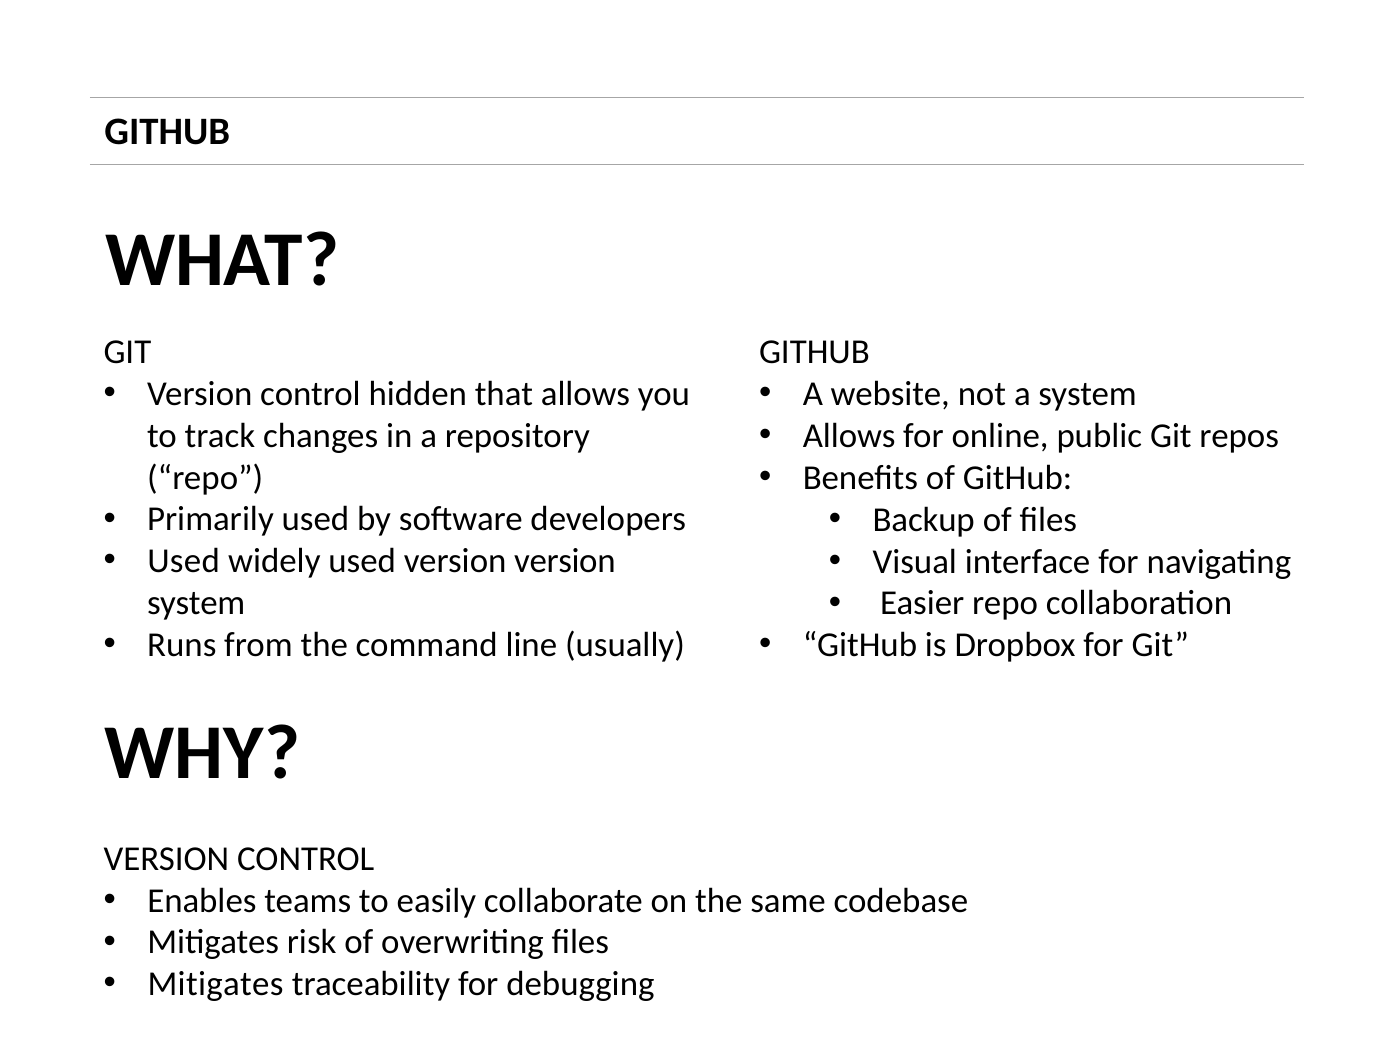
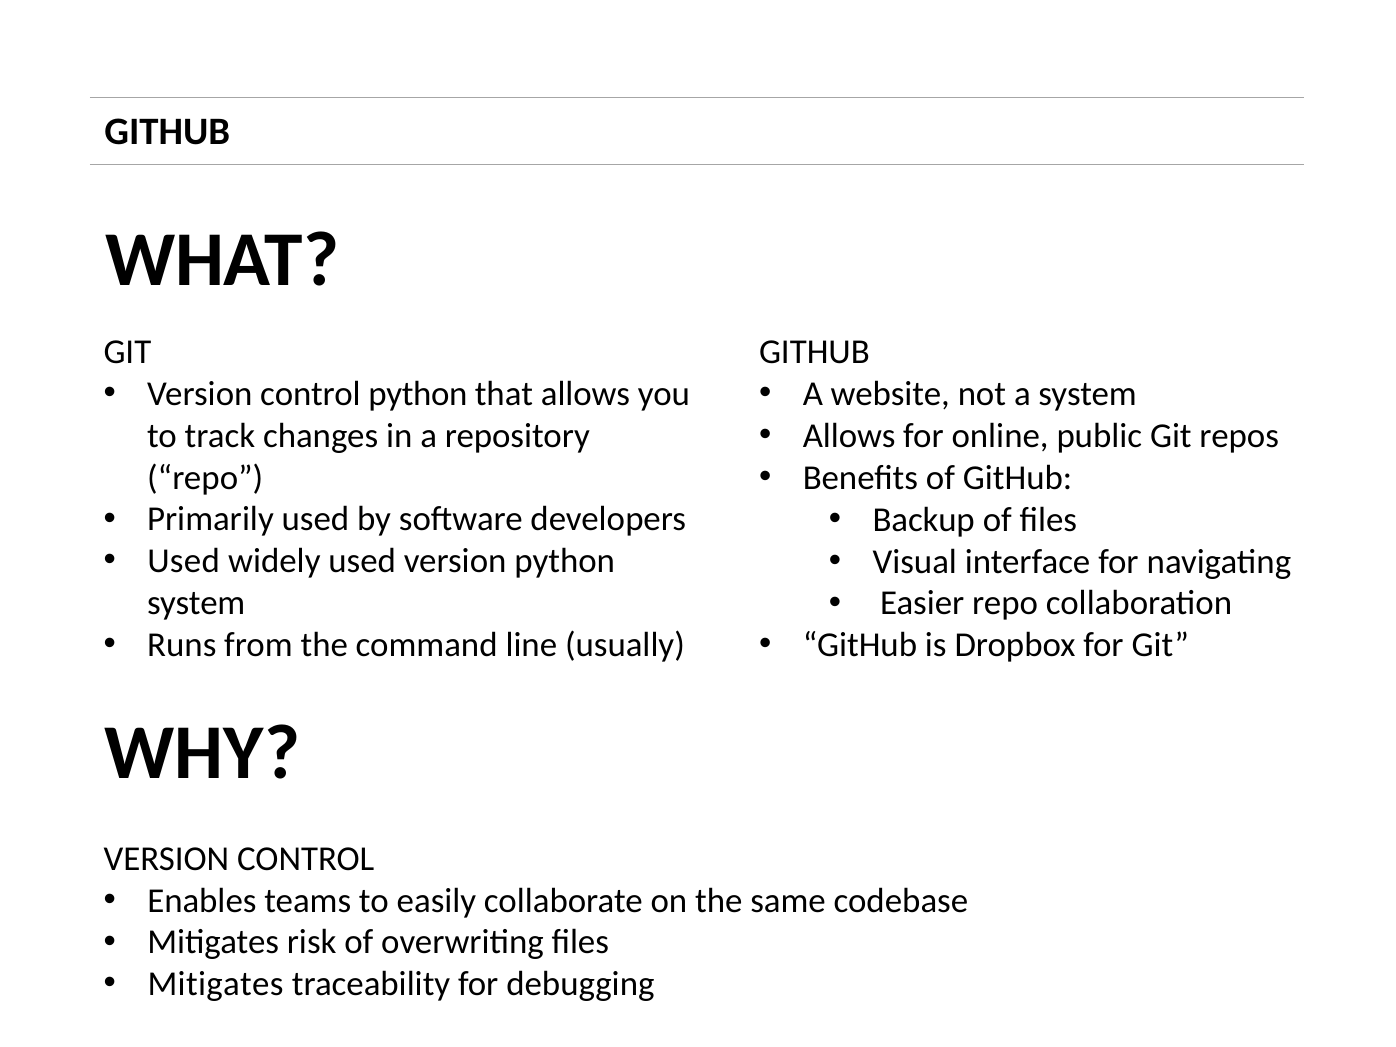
control hidden: hidden -> python (418, 394)
version version: version -> python (565, 561)
